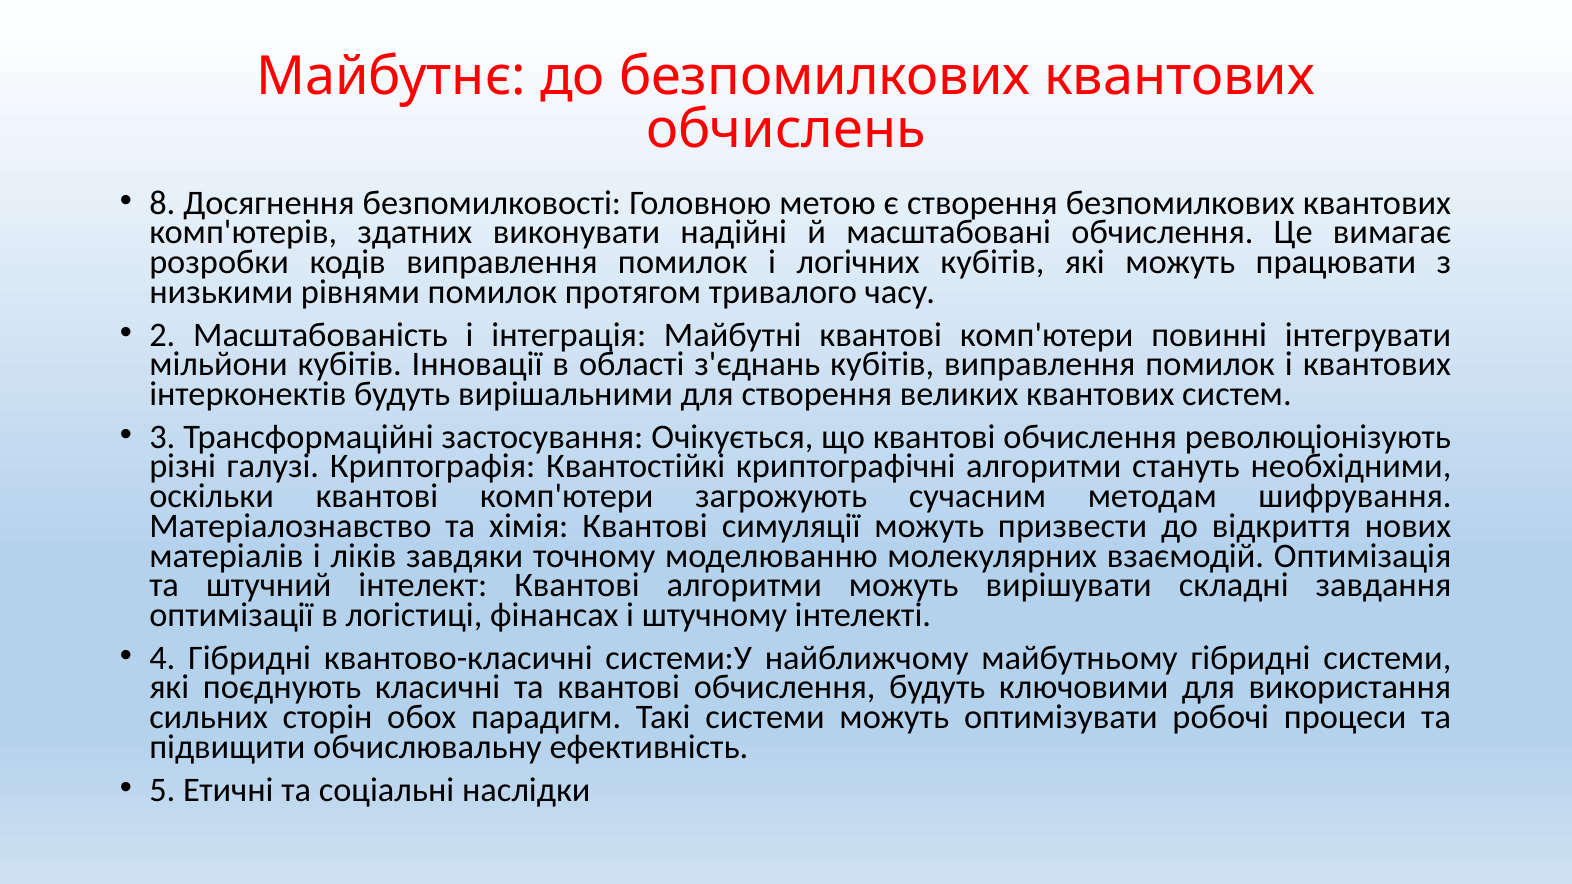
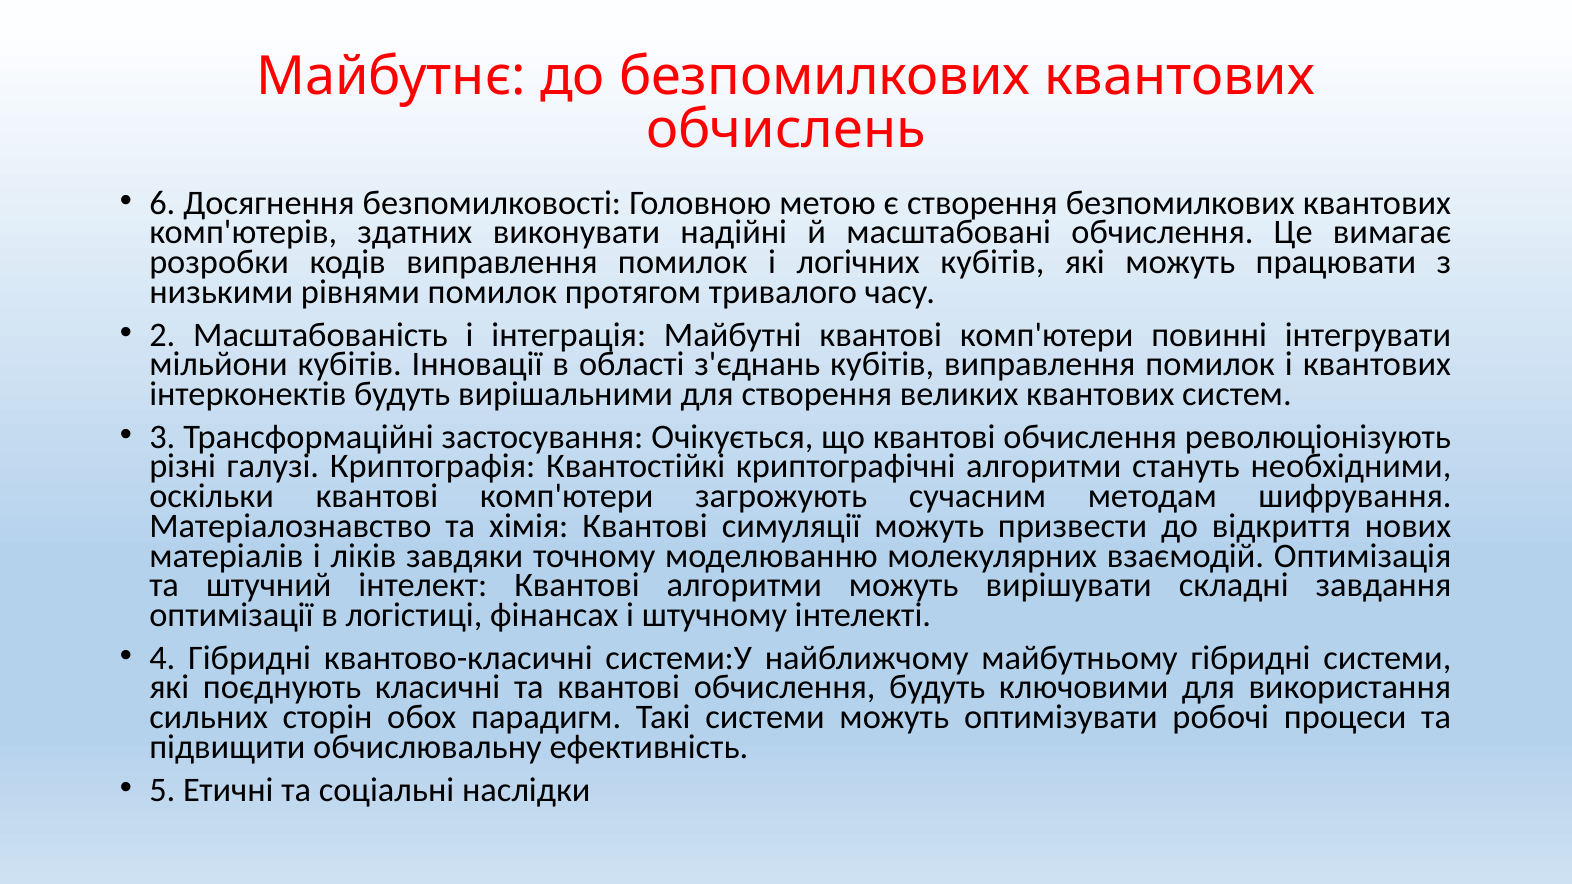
8: 8 -> 6 (162, 203)
